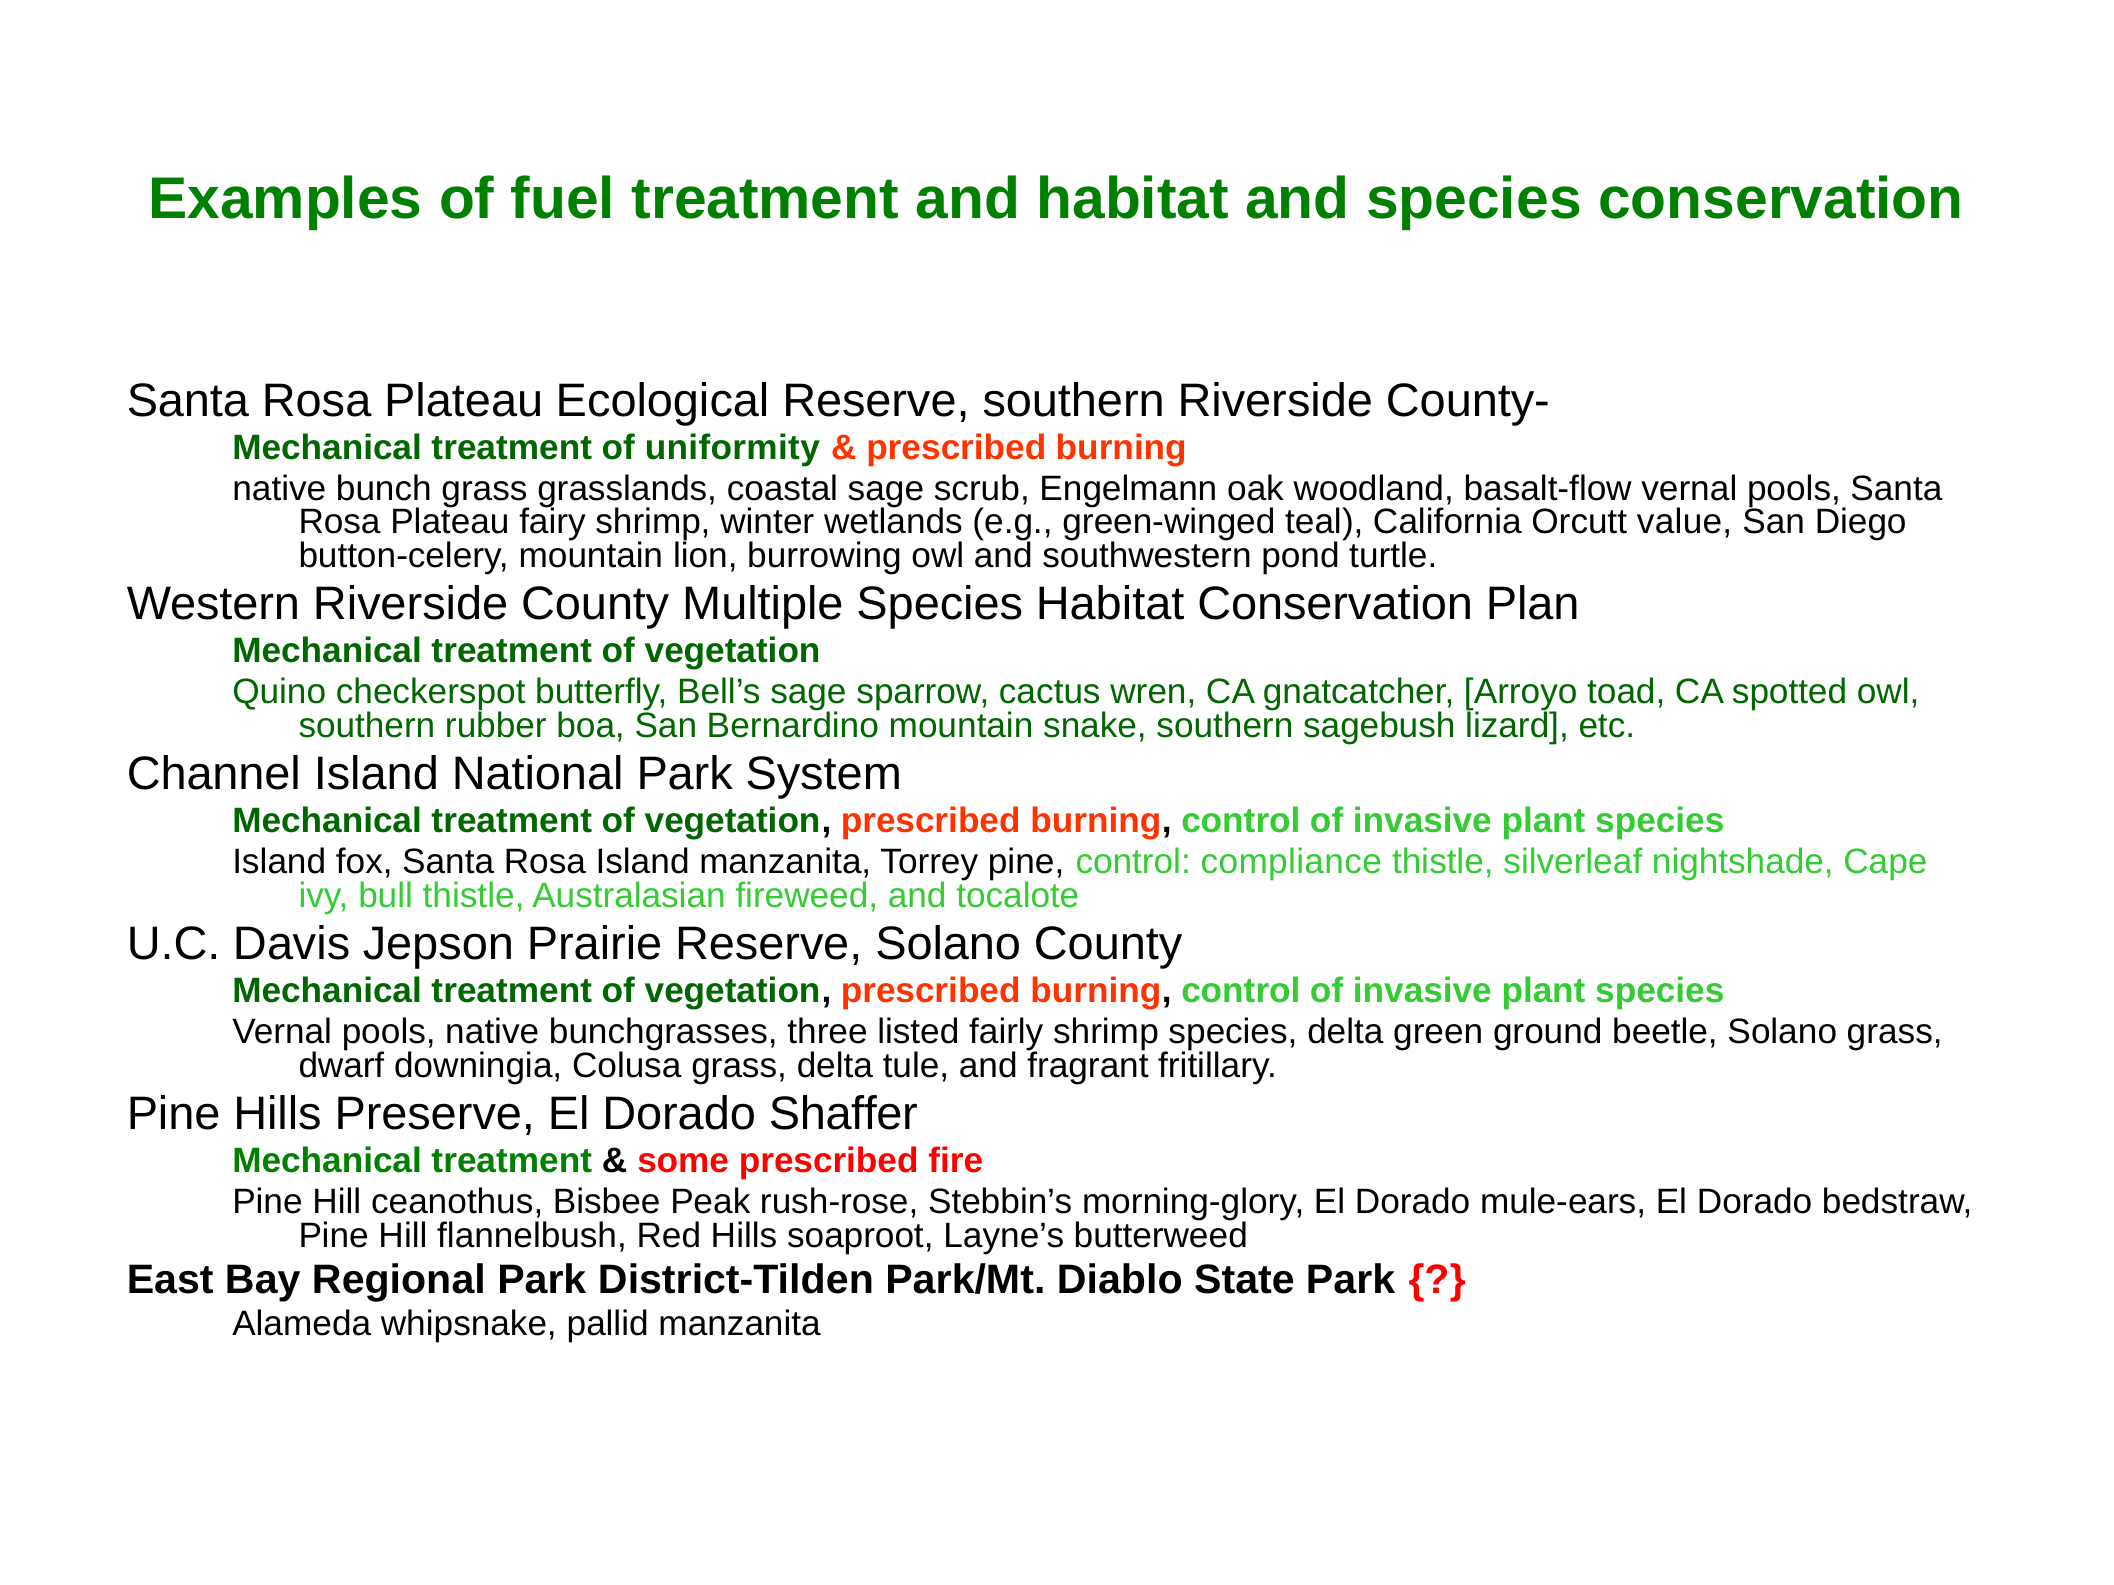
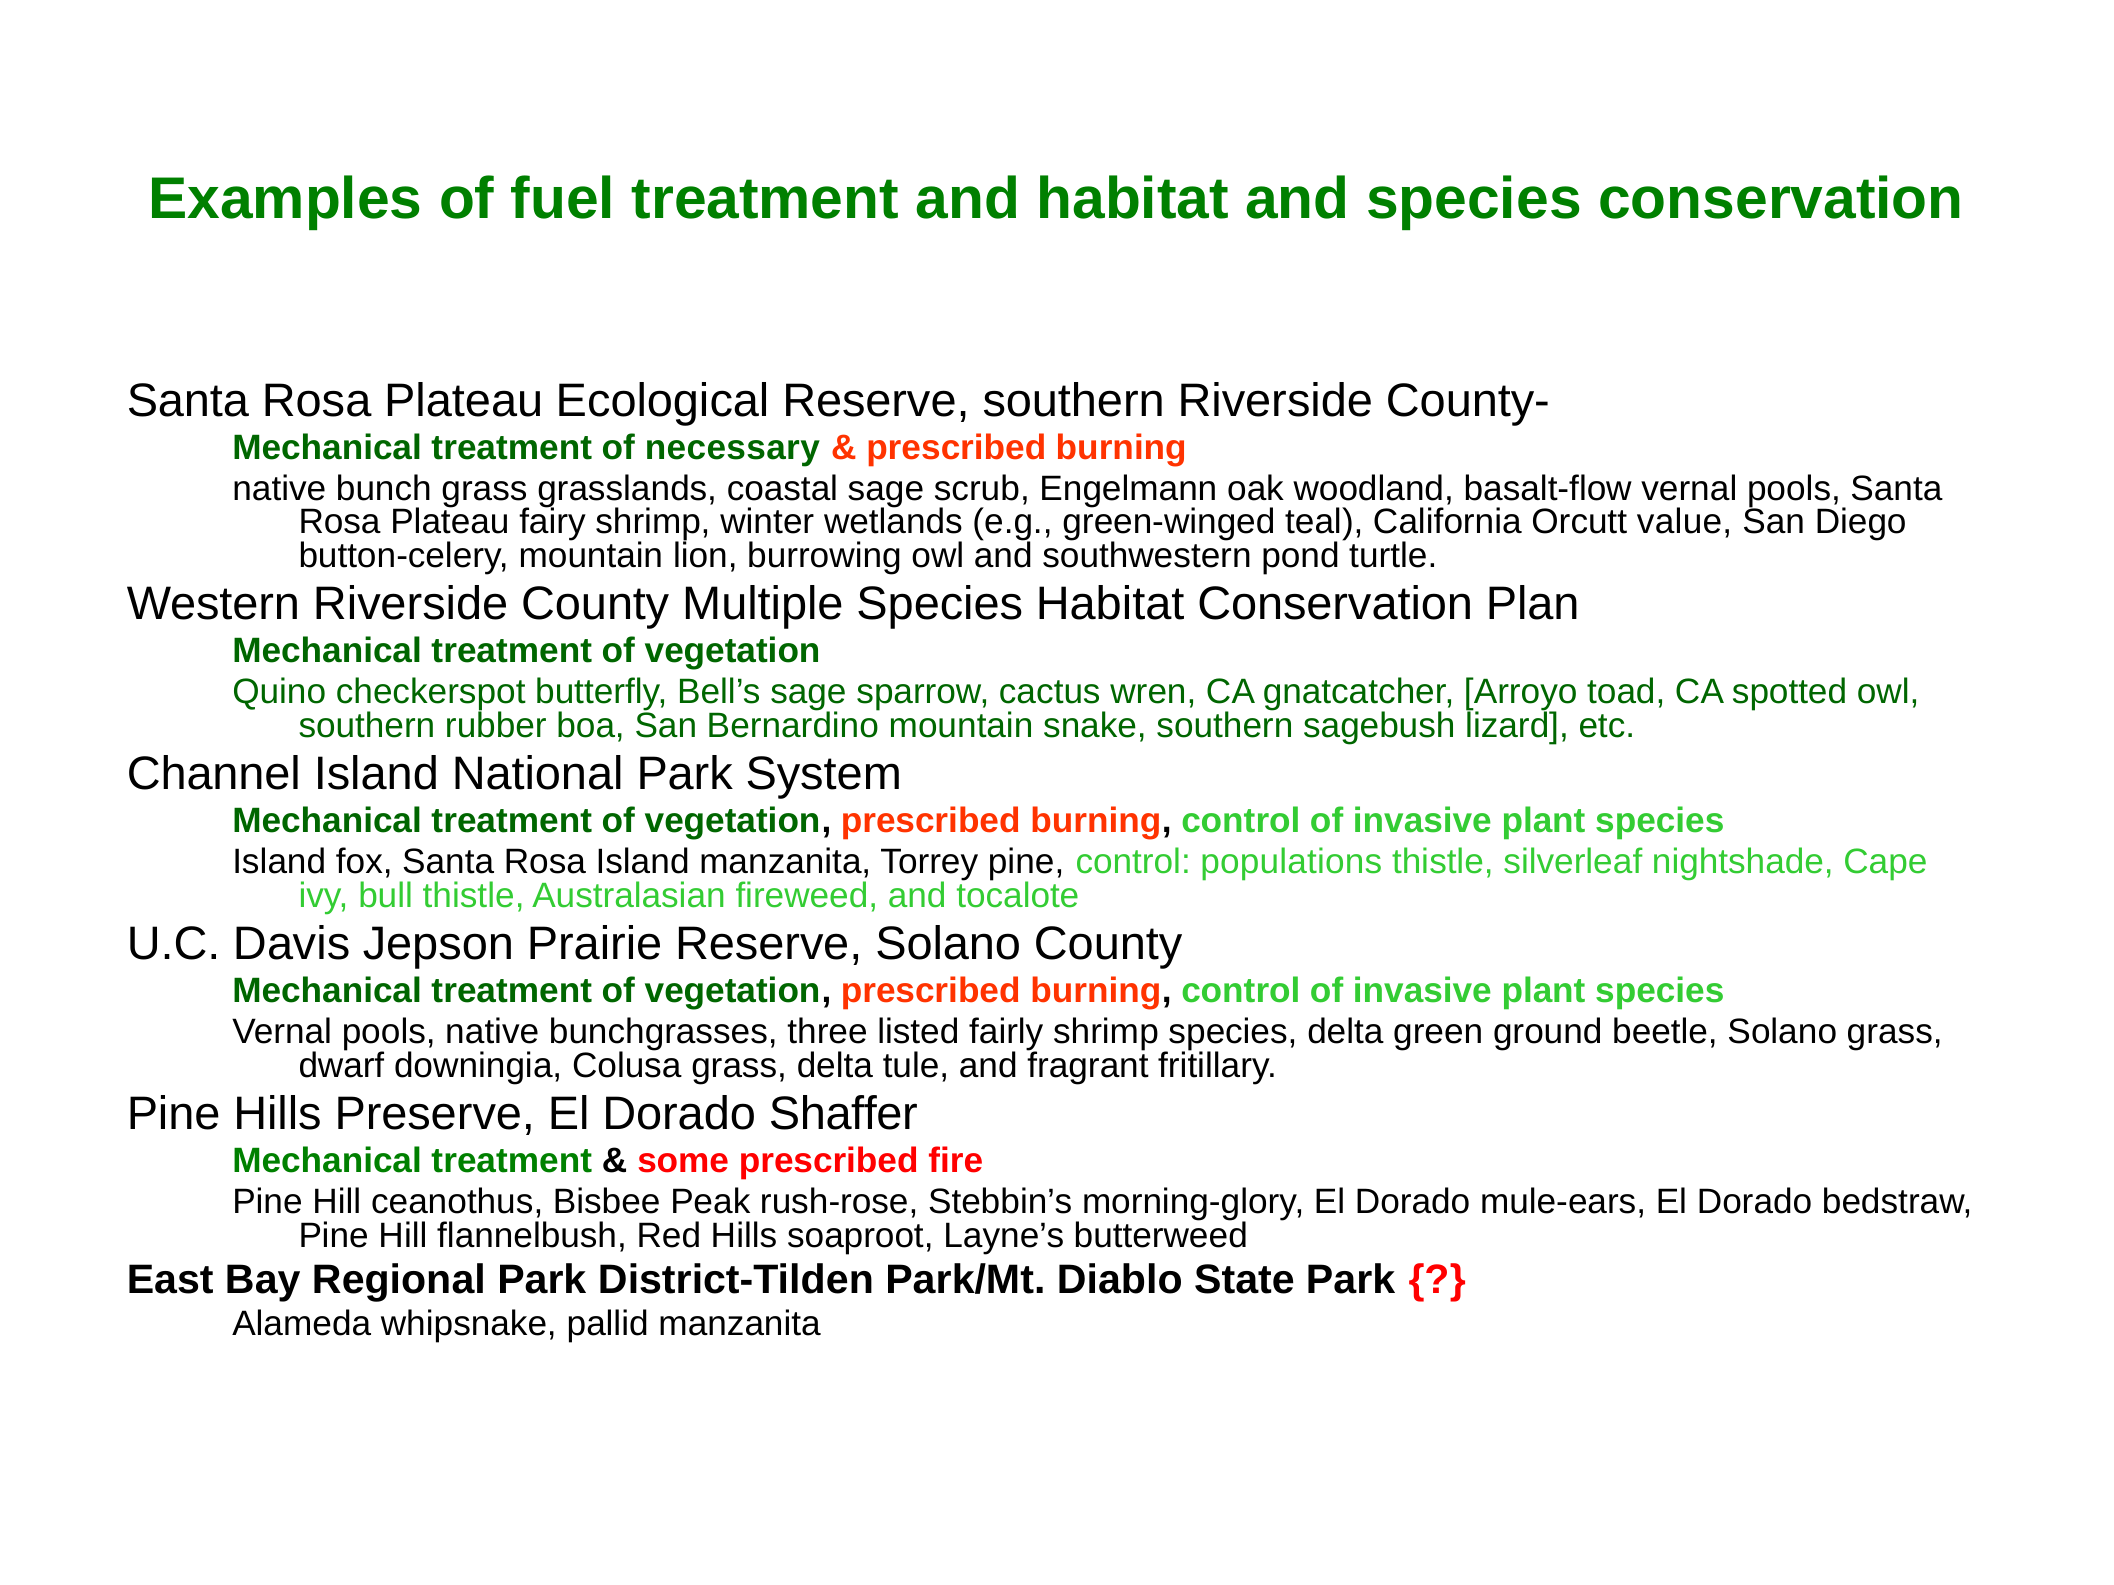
uniformity: uniformity -> necessary (732, 448)
compliance: compliance -> populations (1291, 862)
